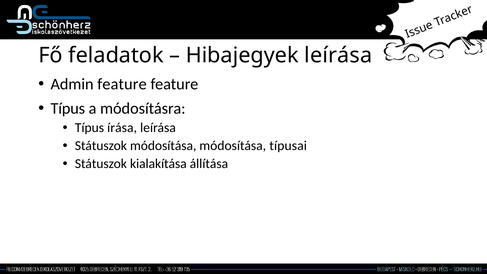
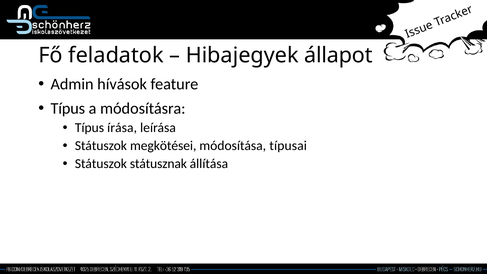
Hibajegyek leírása: leírása -> állapot (338, 55)
Admin feature: feature -> hívások (122, 84)
Státuszok módosítása: módosítása -> megkötései (163, 146)
kialakítása: kialakítása -> státusznak (158, 164)
